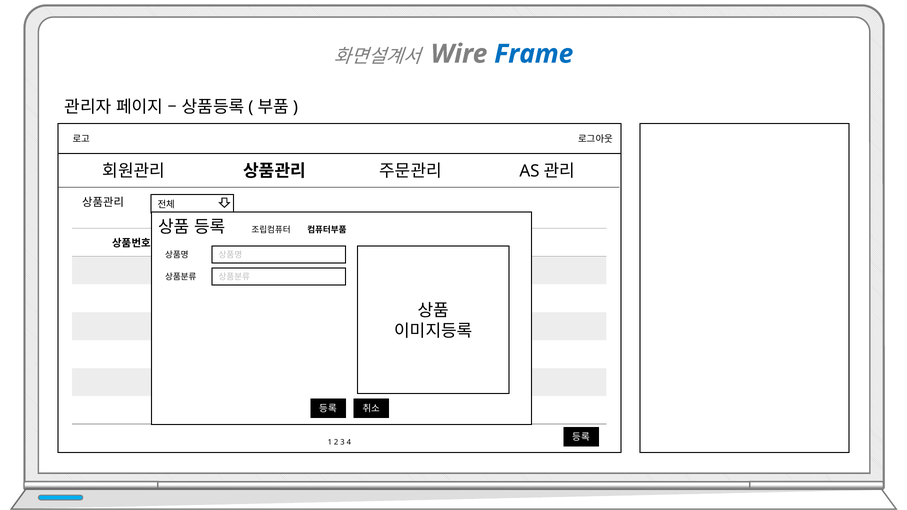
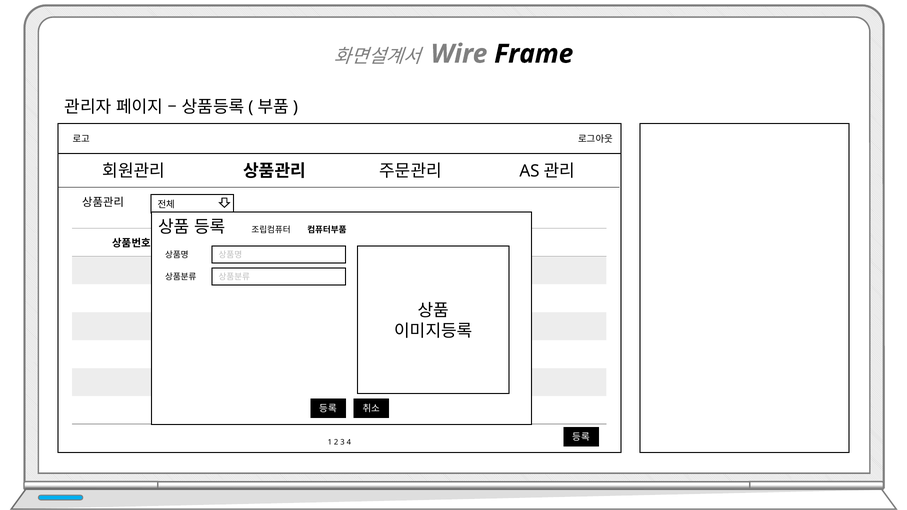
Frame colour: blue -> black (534, 54)
